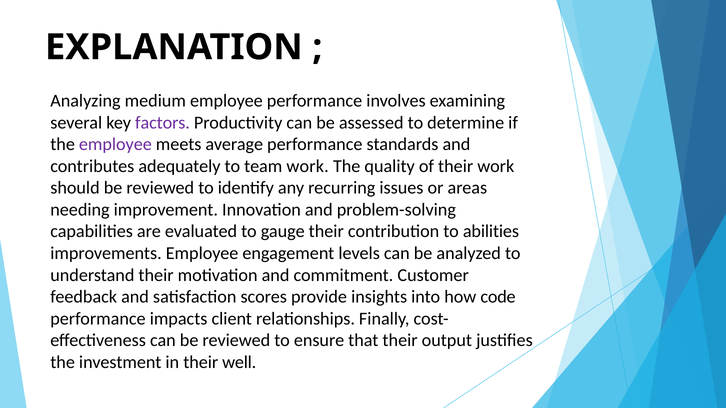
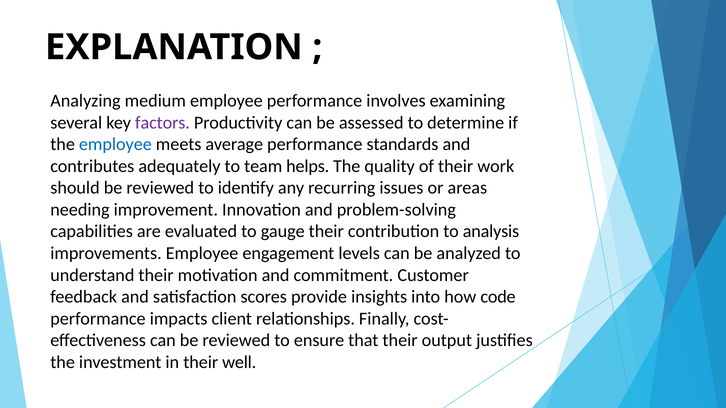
employee colour: purple -> blue (115, 145)
team work: work -> helps (308, 166)
abilities: abilities -> analysis (491, 232)
